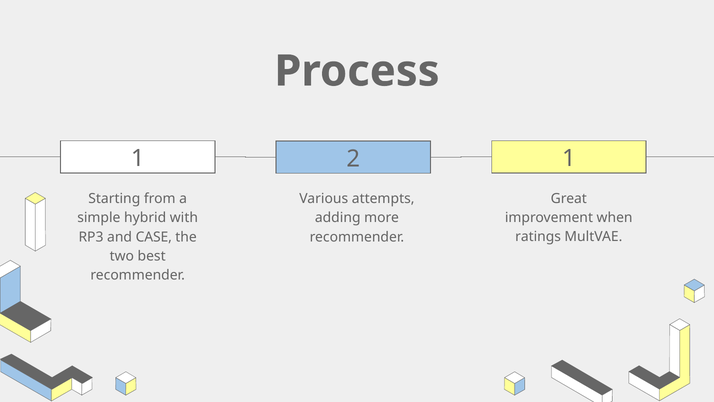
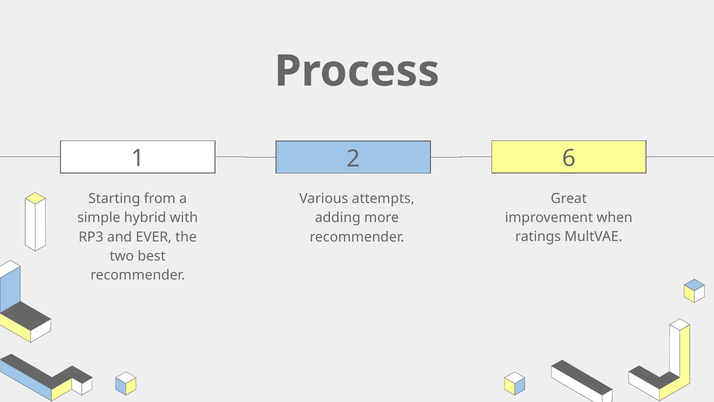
1 1: 1 -> 6 (569, 158)
CASE: CASE -> EVER (154, 237)
